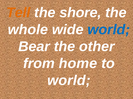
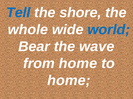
Tell colour: orange -> blue (18, 13)
other: other -> wave (97, 47)
world: world -> home (69, 81)
